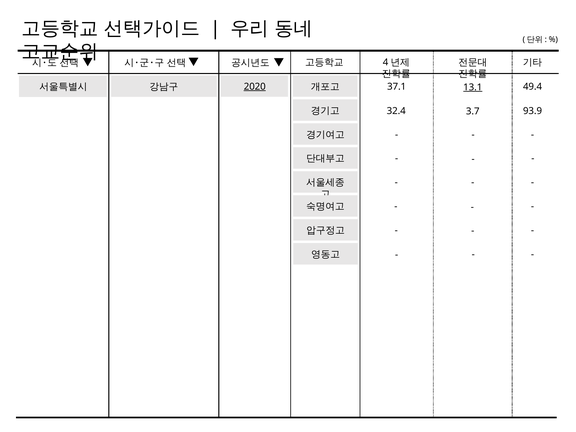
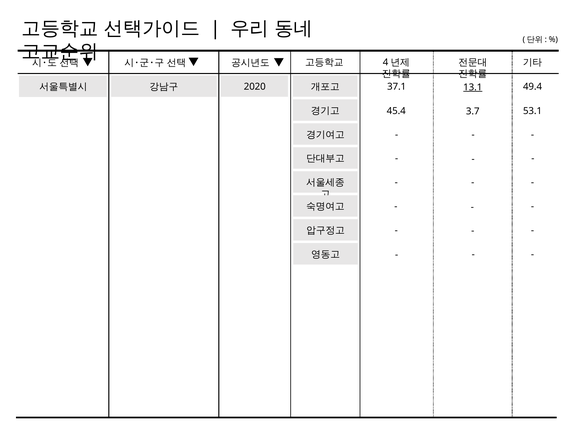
2020 underline: present -> none (255, 87)
32.4: 32.4 -> 45.4 (396, 111)
93.9: 93.9 -> 53.1 (533, 111)
